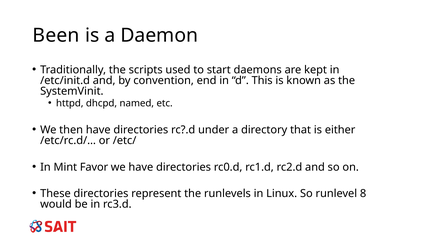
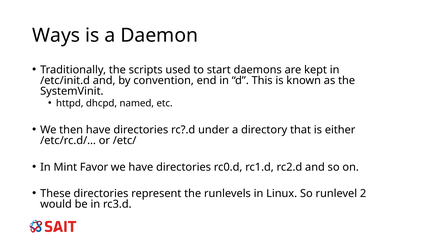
Been: Been -> Ways (56, 36)
8: 8 -> 2 (363, 194)
